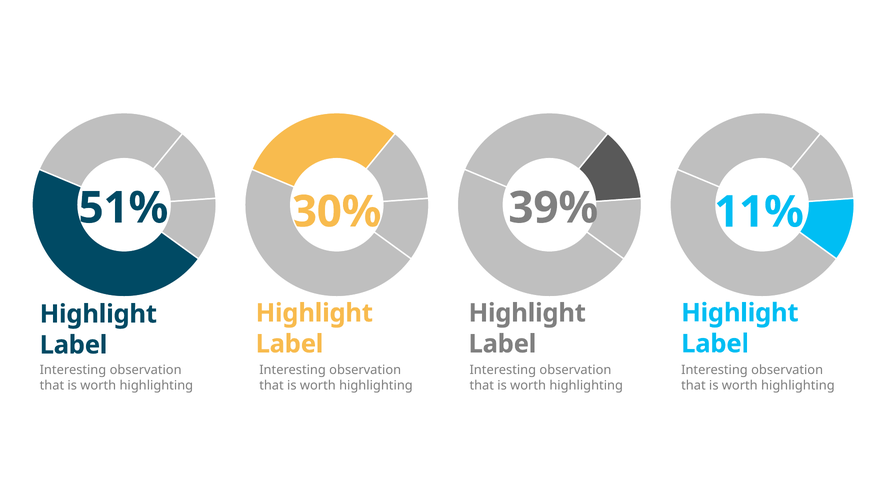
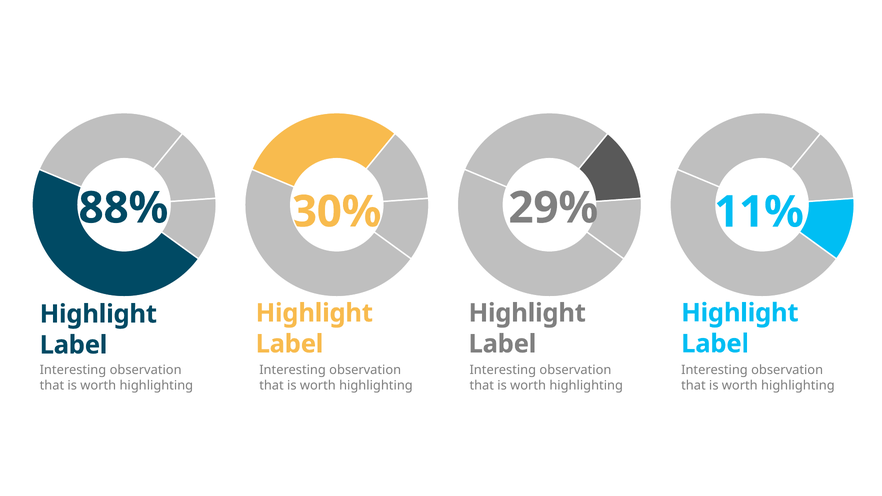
39%: 39% -> 29% (553, 208)
51%: 51% -> 88% (123, 208)
